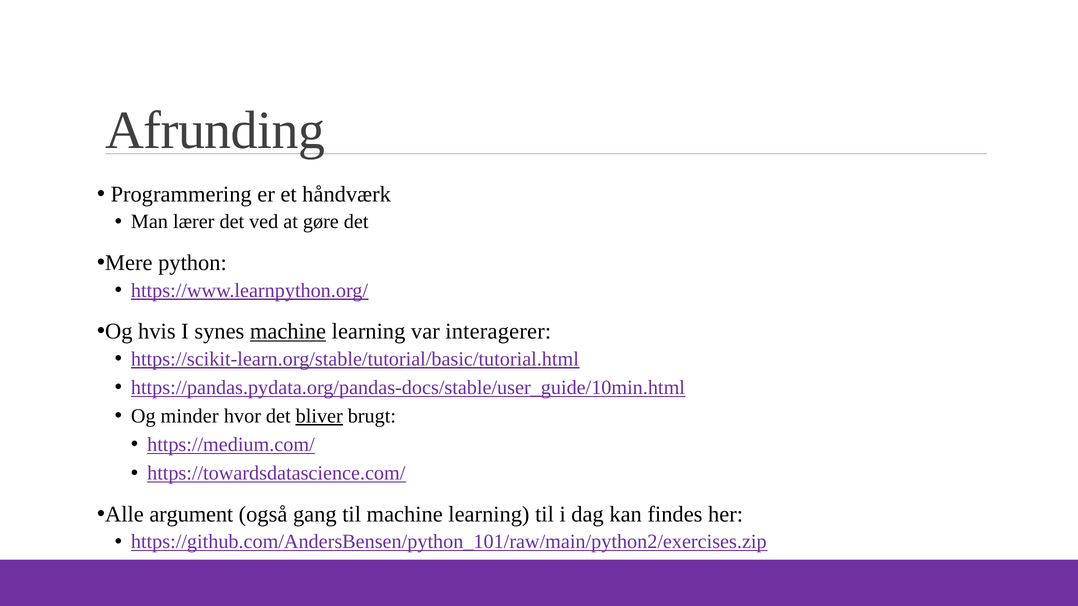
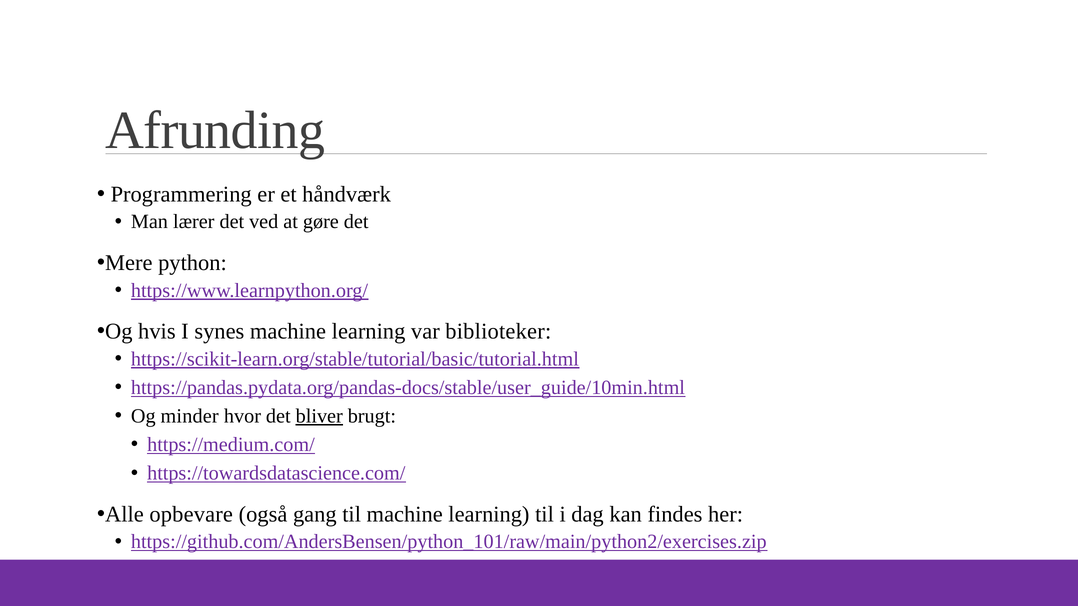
machine underline: present -> none (288, 332)
interagerer: interagerer -> biblioteker (498, 332)
argument: argument -> opbevare (191, 514)
